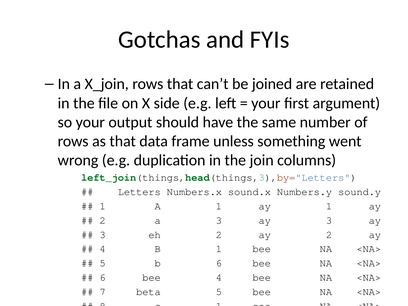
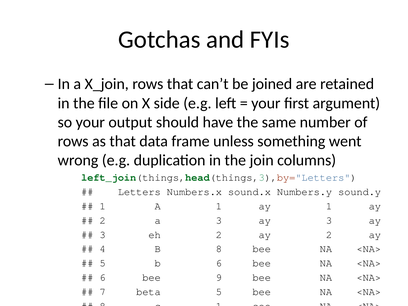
B 1: 1 -> 8 (219, 249)
bee 4: 4 -> 9 (219, 278)
